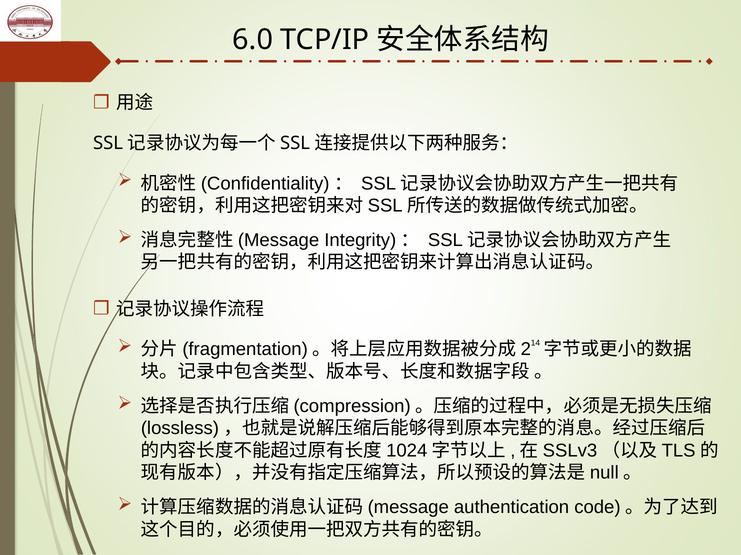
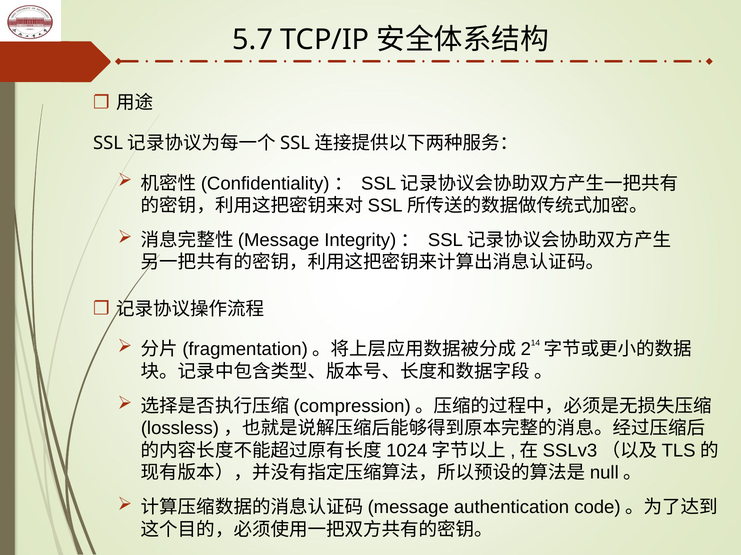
6.0: 6.0 -> 5.7 (253, 40)
